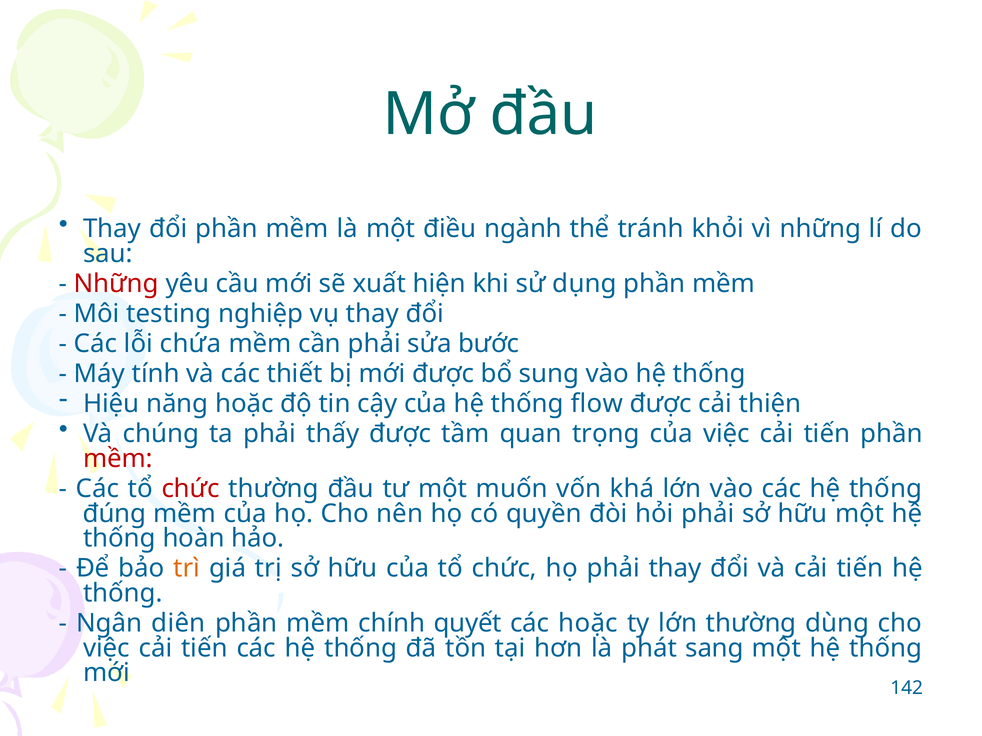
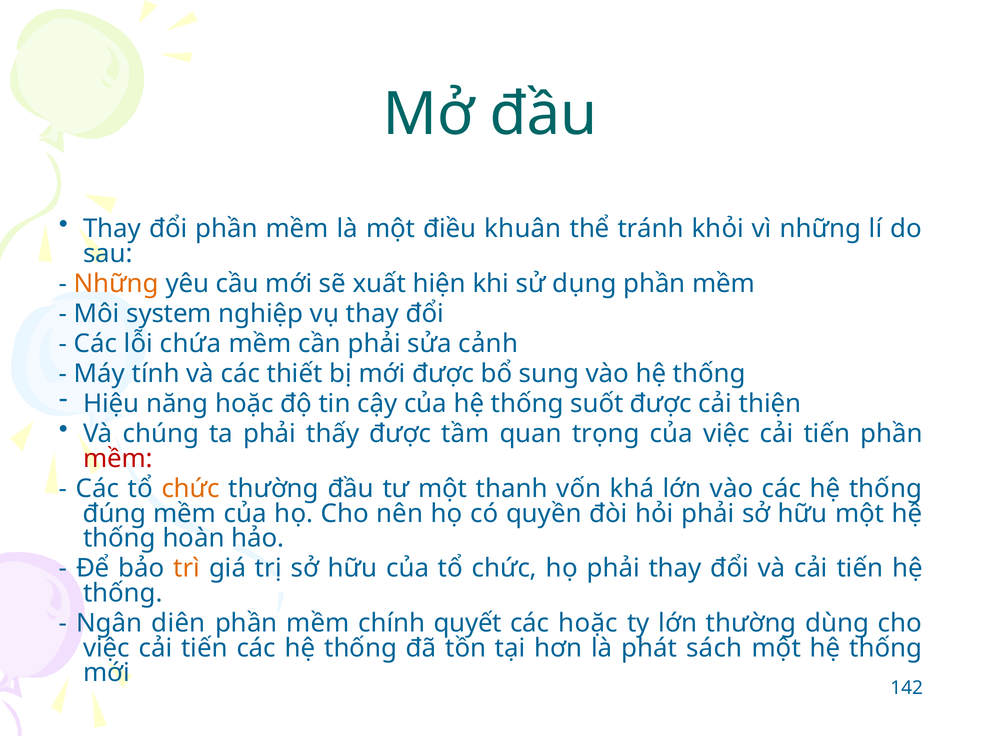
ngành: ngành -> khuân (523, 229)
Những colour: red -> orange (116, 284)
testing: testing -> system (169, 314)
bước: bước -> cảnh (488, 344)
flow: flow -> suốt (597, 404)
chức colour: red -> orange (191, 489)
muốn: muốn -> thanh (512, 489)
sang: sang -> sách (714, 649)
